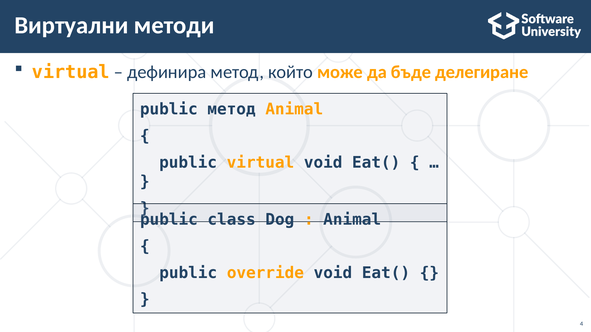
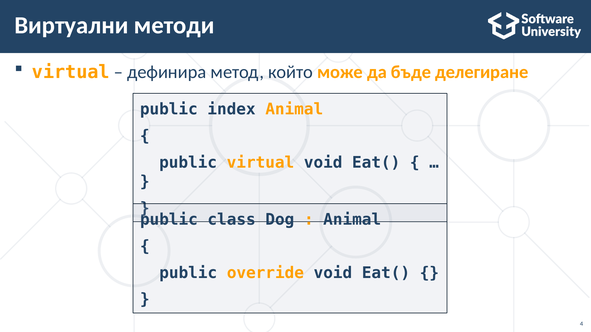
public метод: метод -> index (231, 109)
